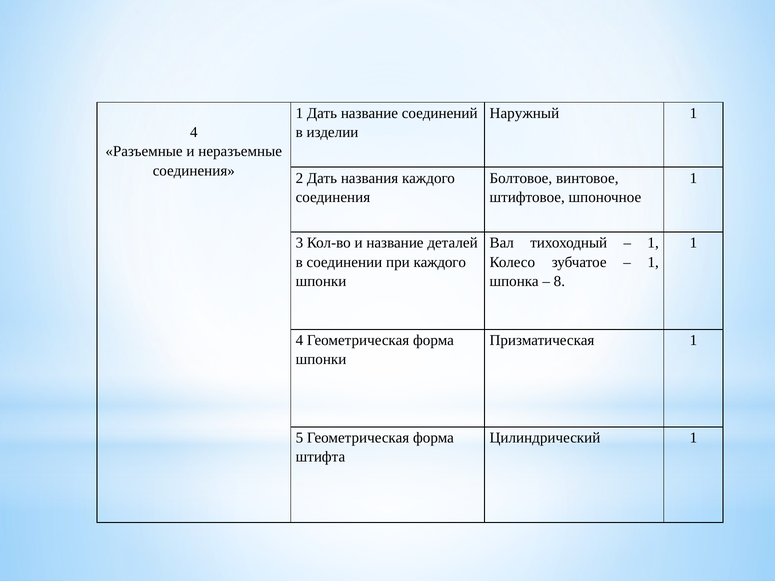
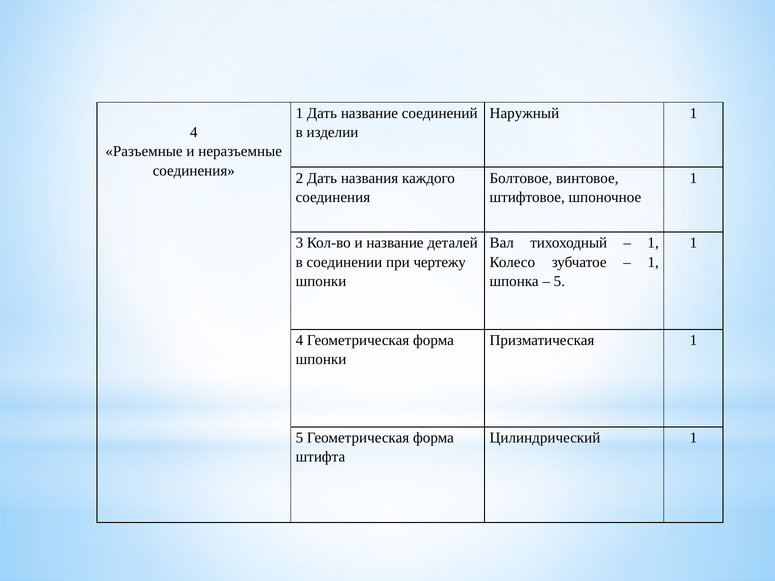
при каждого: каждого -> чертежу (440, 262)
8: 8 -> 5 (559, 281)
